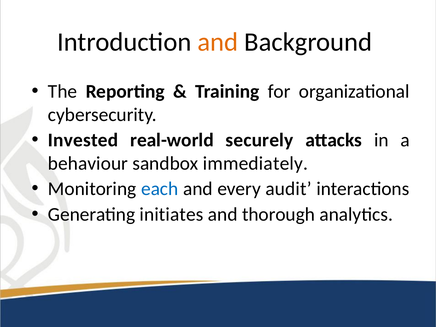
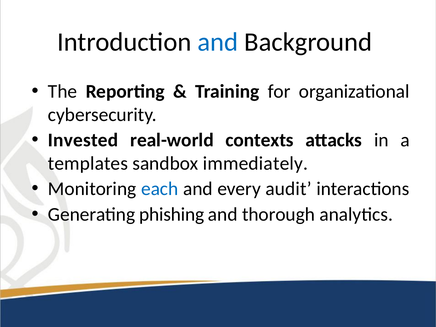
and colour: orange -> blue (218, 42)
securely: securely -> contexts (260, 140)
behaviour: behaviour -> templates (88, 163)
initiates: initiates -> phishing (172, 214)
